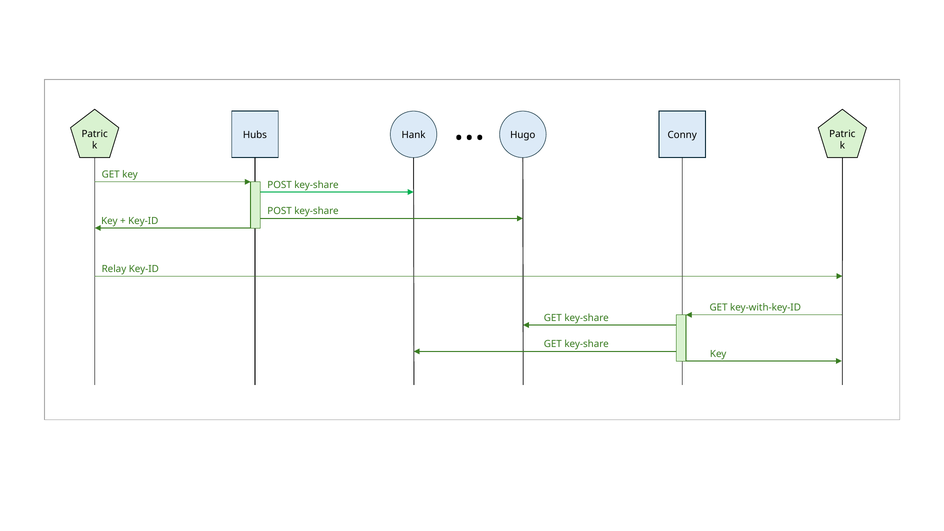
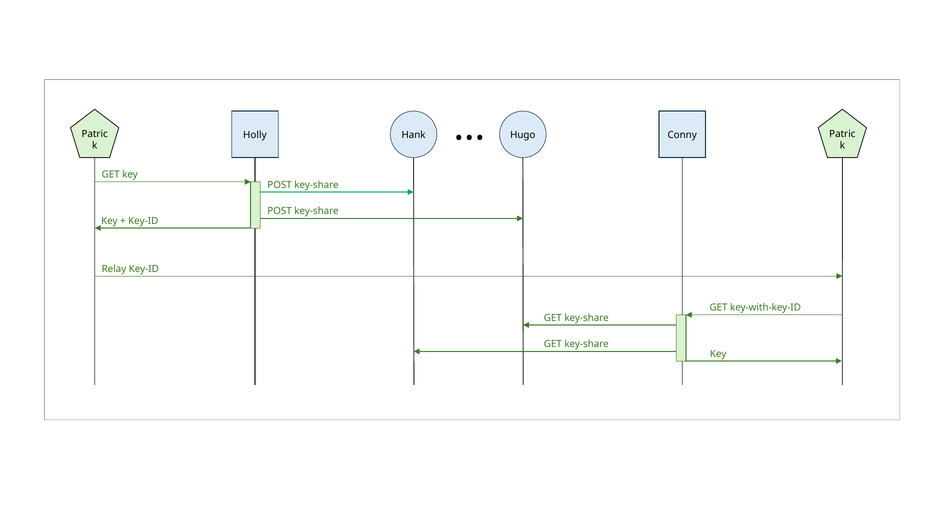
Hubs: Hubs -> Holly (255, 135)
